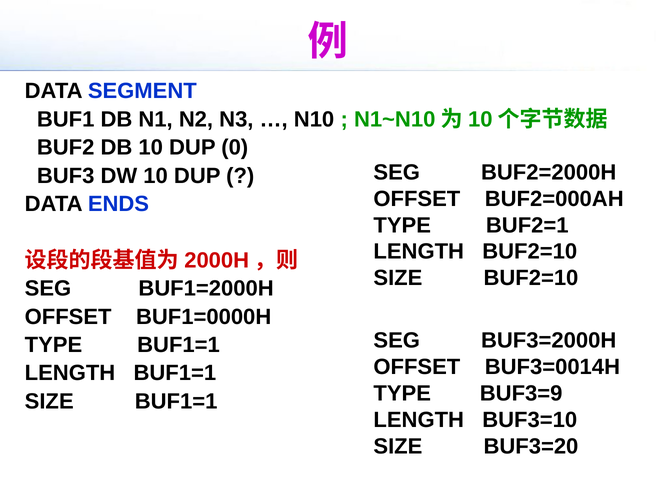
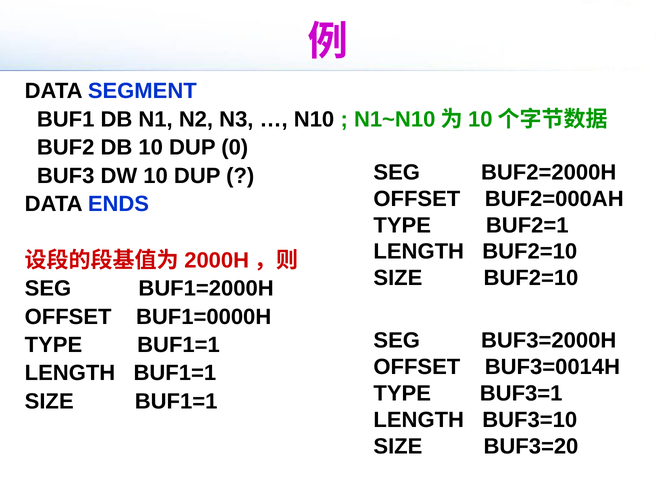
BUF3=9: BUF3=9 -> BUF3=1 (521, 393)
